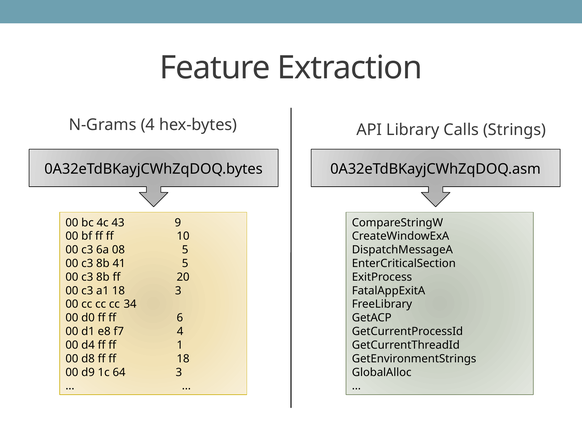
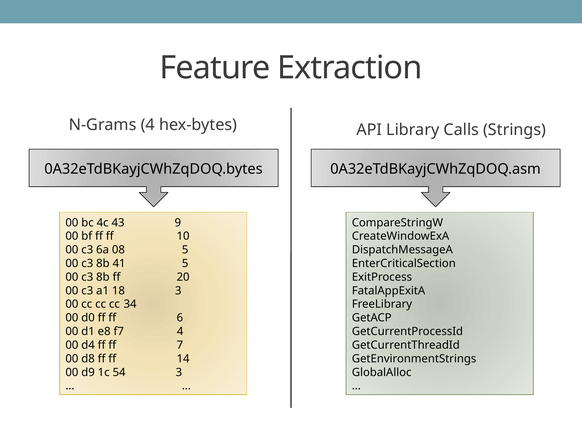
1: 1 -> 7 (180, 345)
ff 18: 18 -> 14 (183, 358)
64: 64 -> 54 (119, 372)
